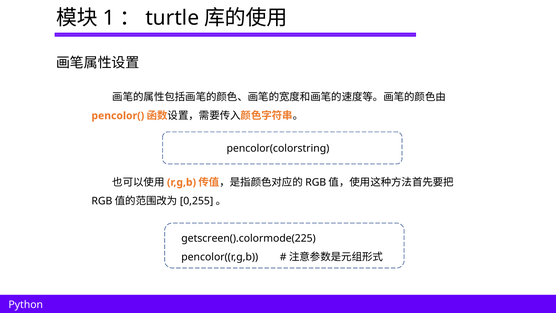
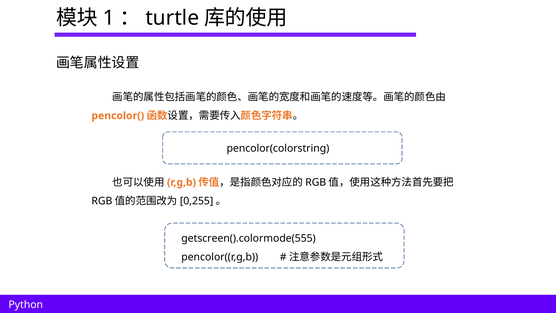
getscreen().colormode(225: getscreen().colormode(225 -> getscreen().colormode(555 (249, 238)
